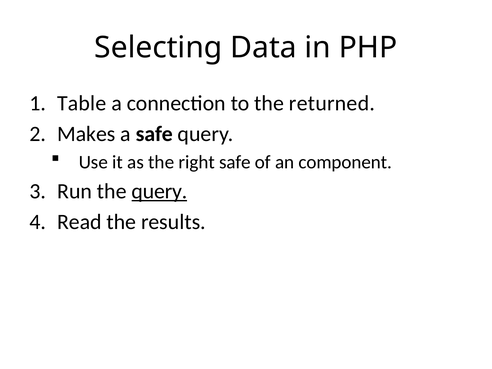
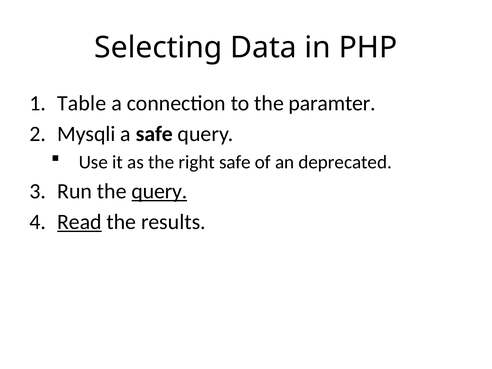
returned: returned -> paramter (332, 103)
Makes: Makes -> Mysqli (86, 134)
component: component -> deprecated (345, 162)
Read underline: none -> present (79, 222)
